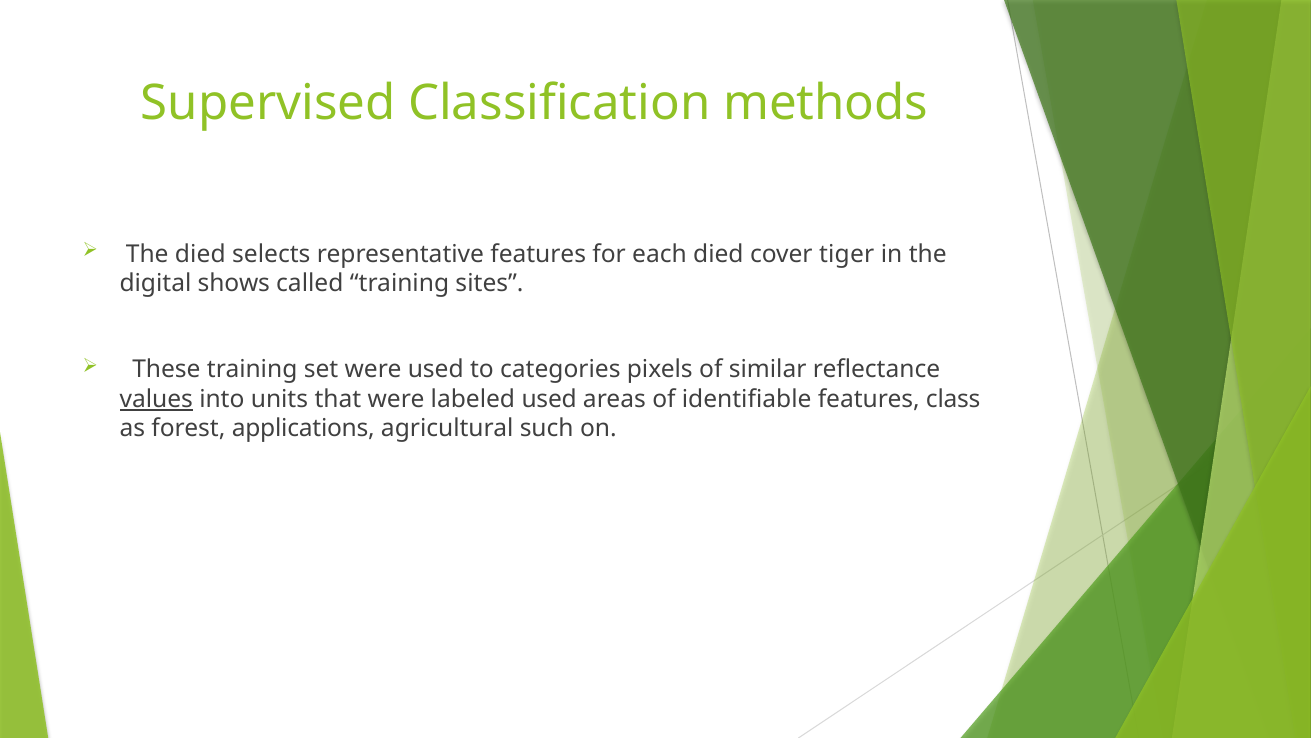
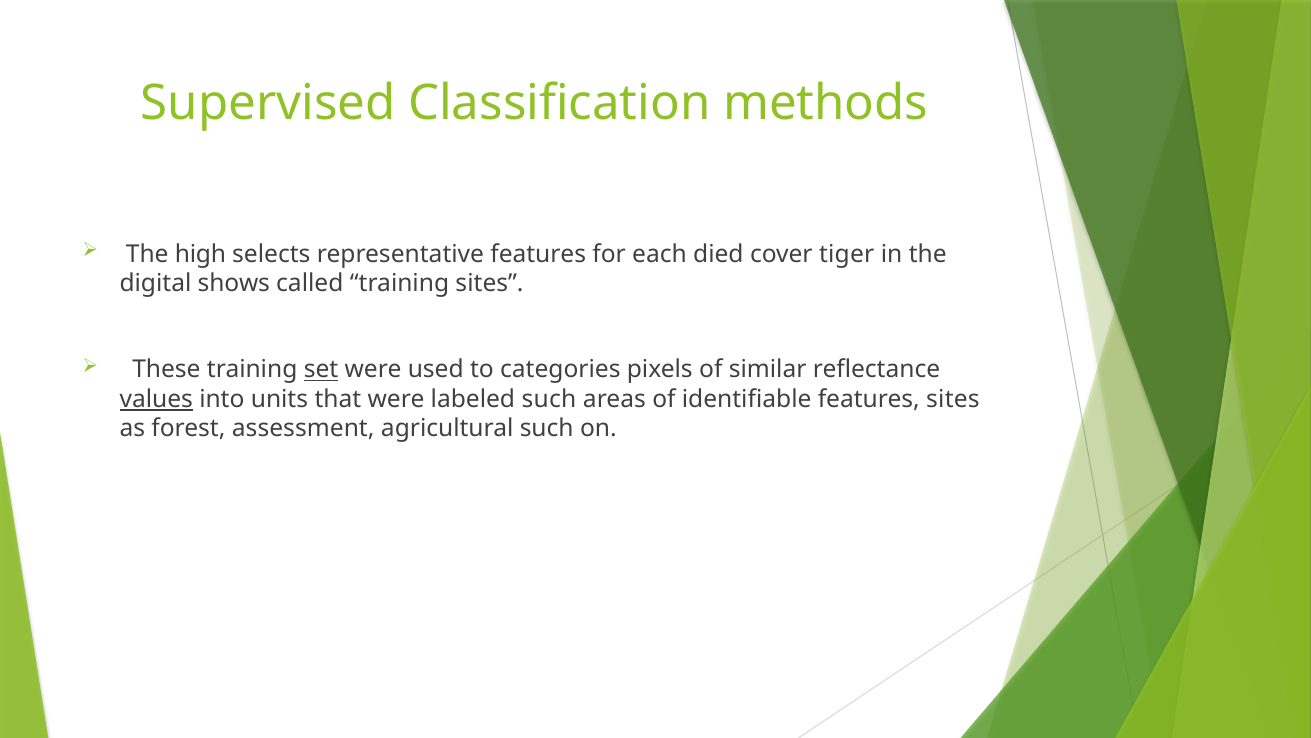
The died: died -> high (200, 254)
set underline: none -> present (321, 370)
labeled used: used -> such (549, 399)
features class: class -> sites (953, 399)
applications: applications -> assessment (303, 429)
